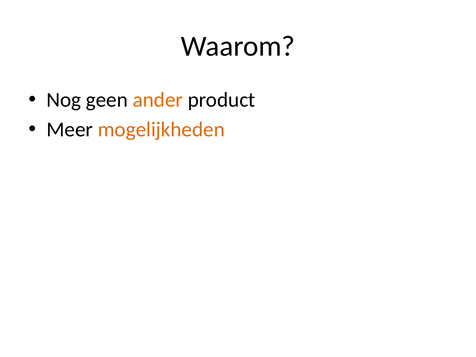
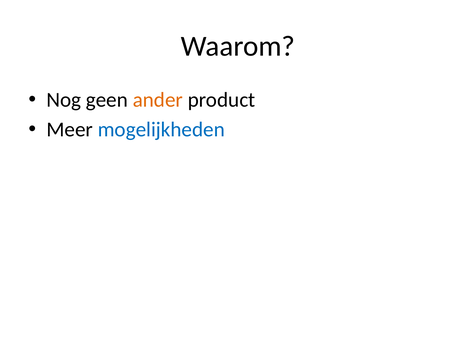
mogelijkheden colour: orange -> blue (161, 129)
